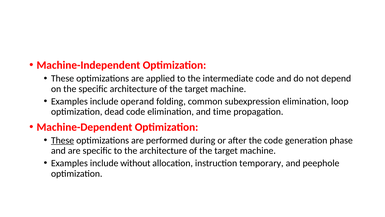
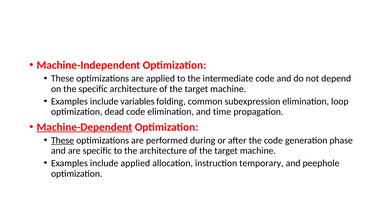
operand: operand -> variables (137, 101)
Machine-Dependent underline: none -> present (84, 127)
include without: without -> applied (135, 163)
